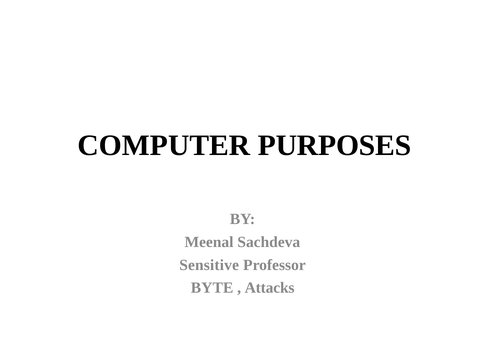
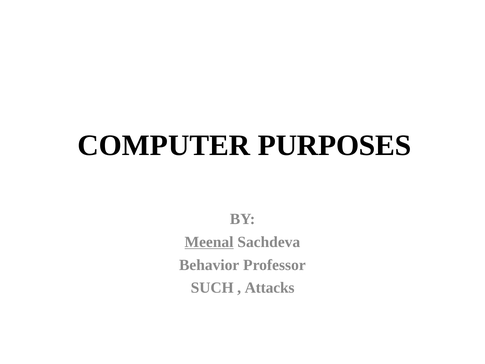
Meenal underline: none -> present (209, 242)
Sensitive: Sensitive -> Behavior (209, 265)
BYTE: BYTE -> SUCH (212, 288)
